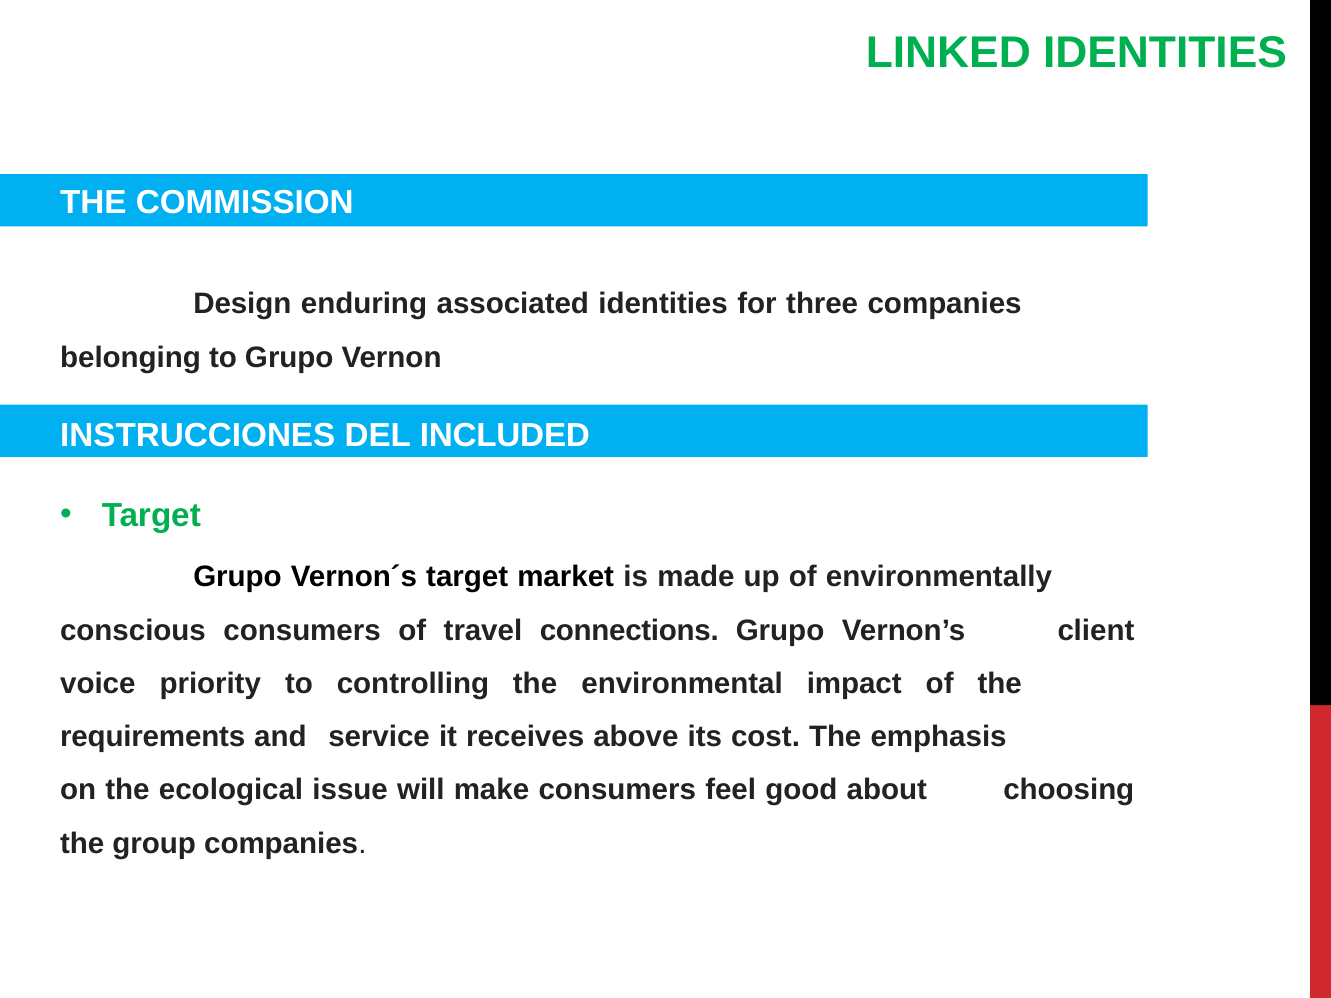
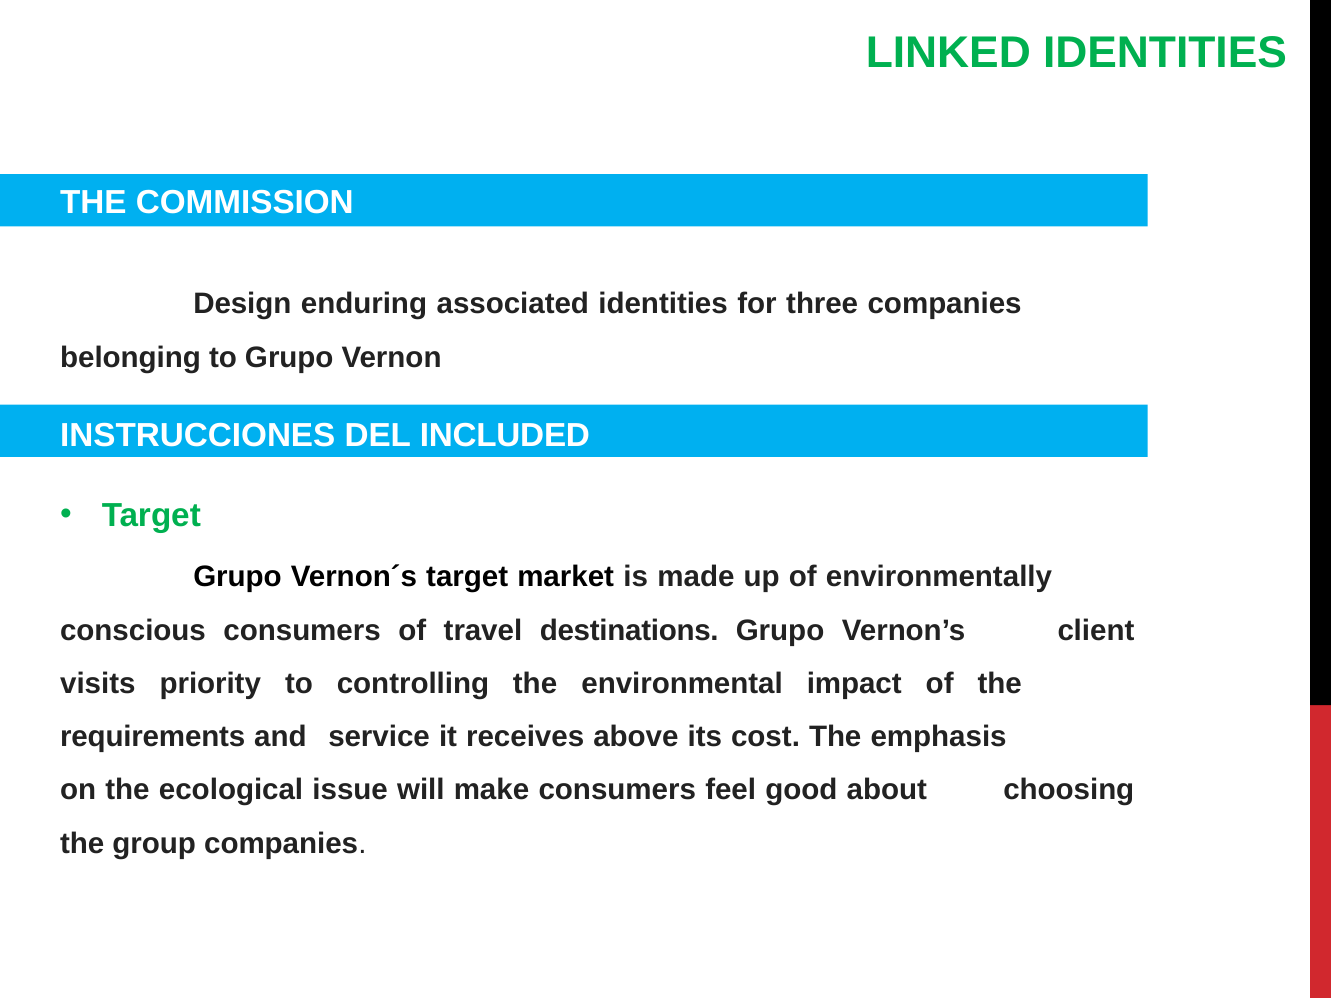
connections: connections -> destinations (629, 631)
voice: voice -> visits (98, 684)
